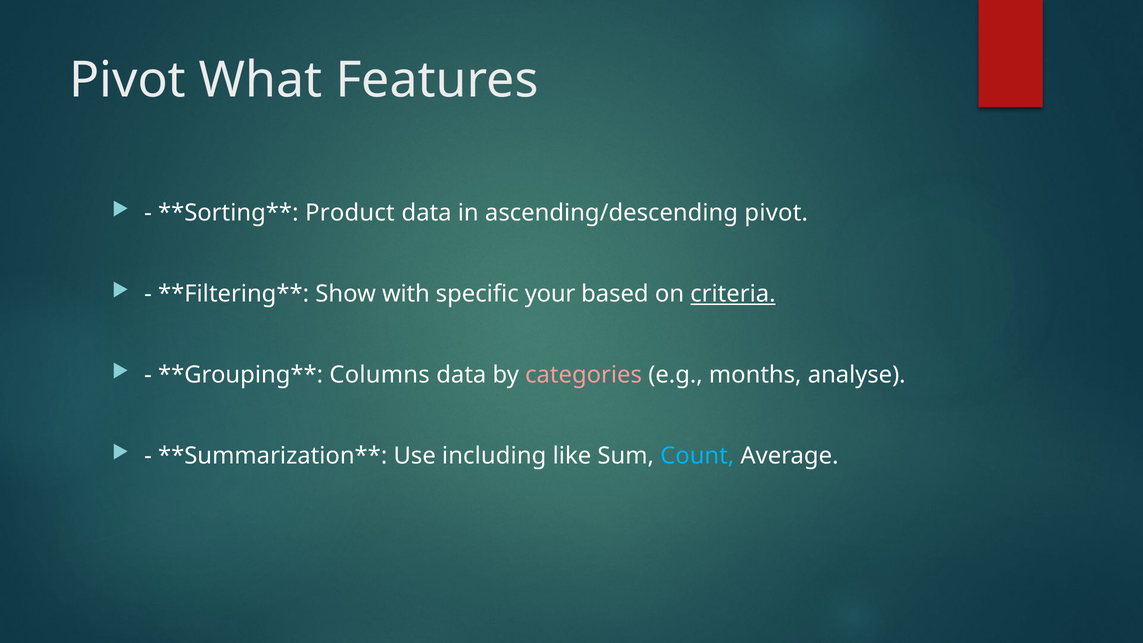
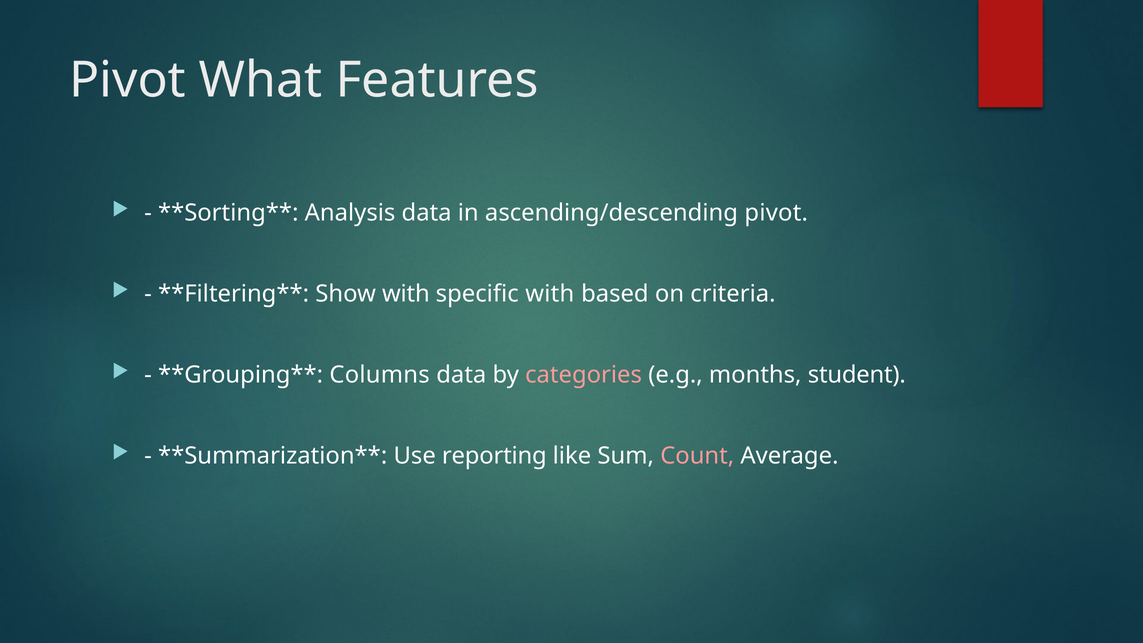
Product: Product -> Analysis (350, 213)
specific your: your -> with (550, 294)
criteria underline: present -> none (733, 294)
analyse: analyse -> student (857, 375)
including: including -> reporting (494, 456)
Count colour: light blue -> pink (697, 456)
